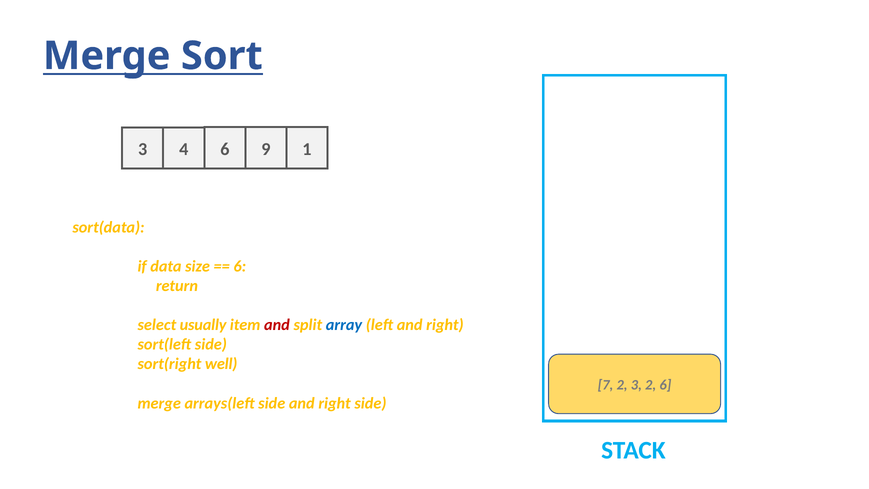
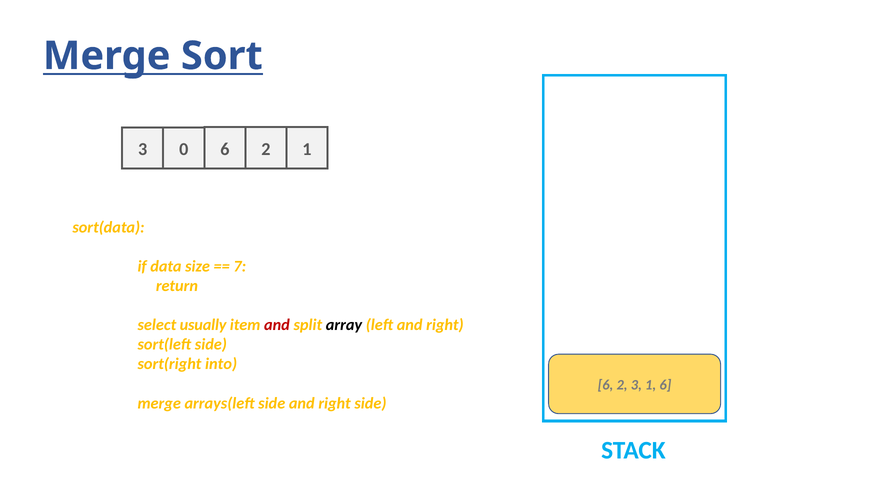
4: 4 -> 0 (184, 149)
9: 9 -> 2 (266, 149)
6: 6 -> 7 (240, 266)
array colour: blue -> black (344, 325)
well: well -> into (221, 364)
7: 7 -> 6 (605, 385)
3 2: 2 -> 1 (651, 385)
